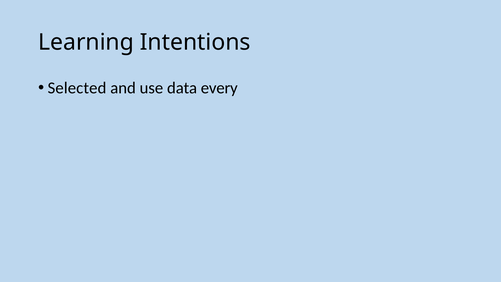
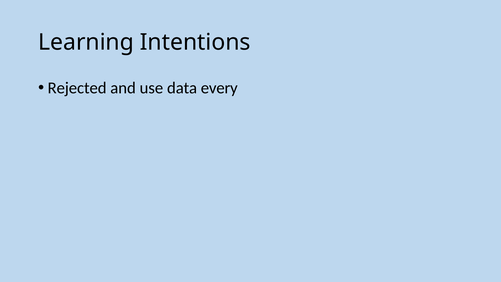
Selected: Selected -> Rejected (77, 88)
